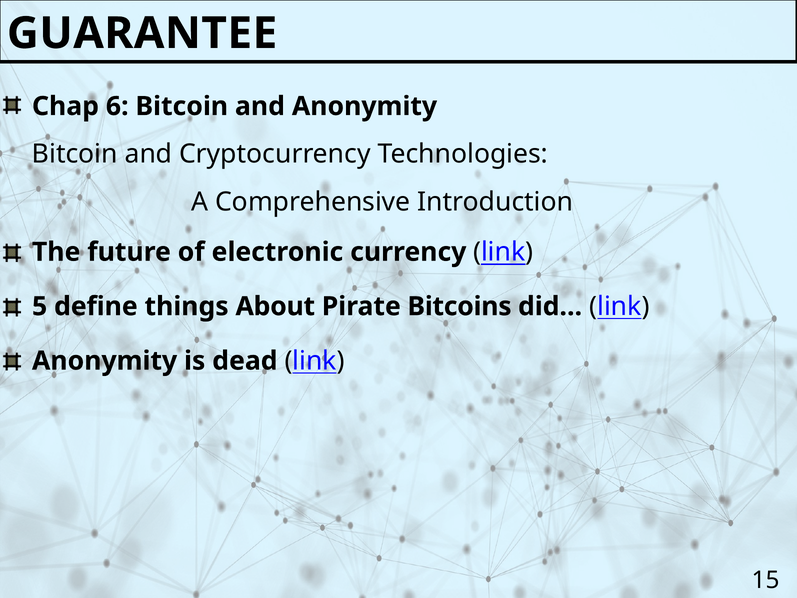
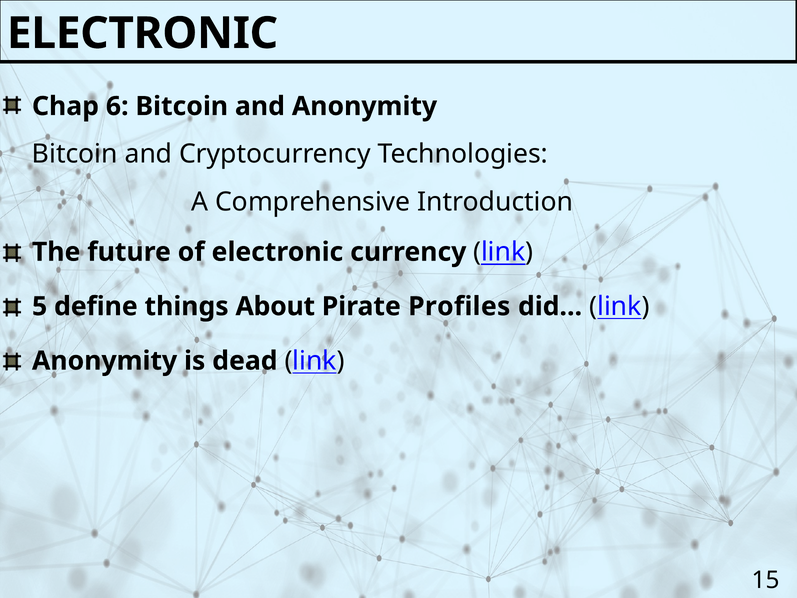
GUARANTEE: GUARANTEE -> ELECTRONIC (142, 33)
Bitcoins: Bitcoins -> Profiles (459, 306)
